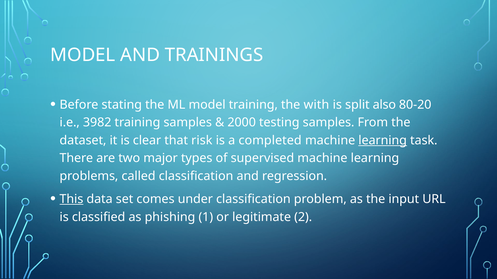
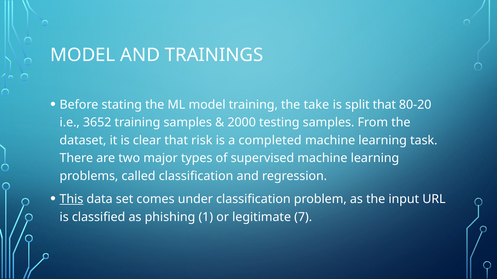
with: with -> take (316, 105)
split also: also -> that (384, 105)
3982: 3982 -> 3652 (97, 123)
learning underline: present -> none (383, 141)
2: 2 -> 7 (303, 217)
